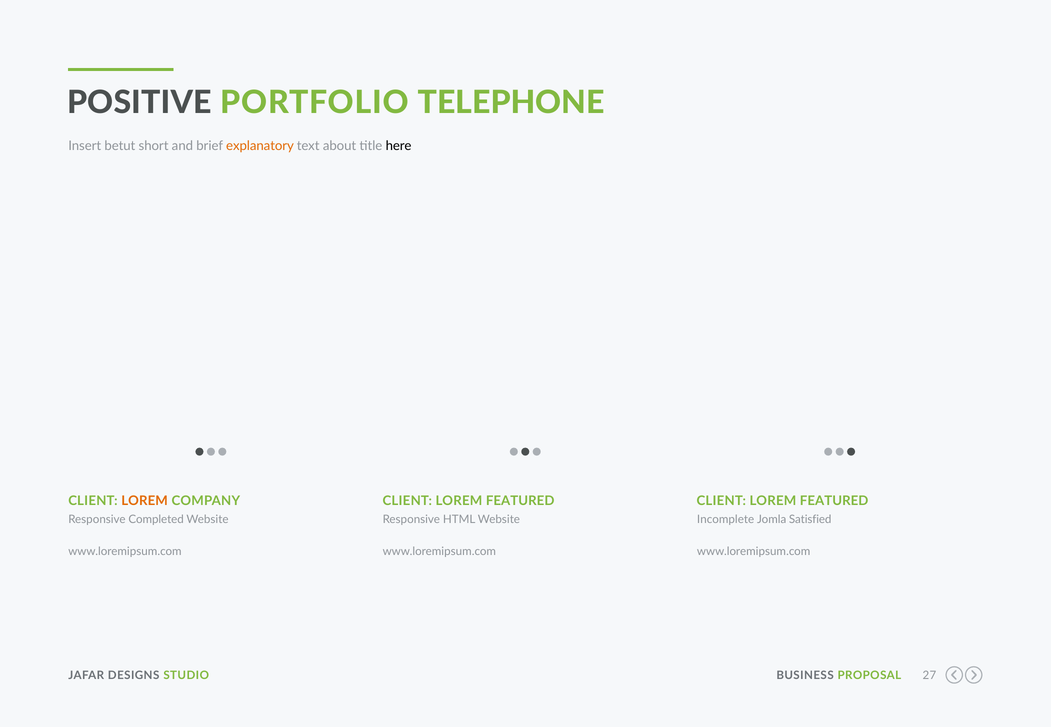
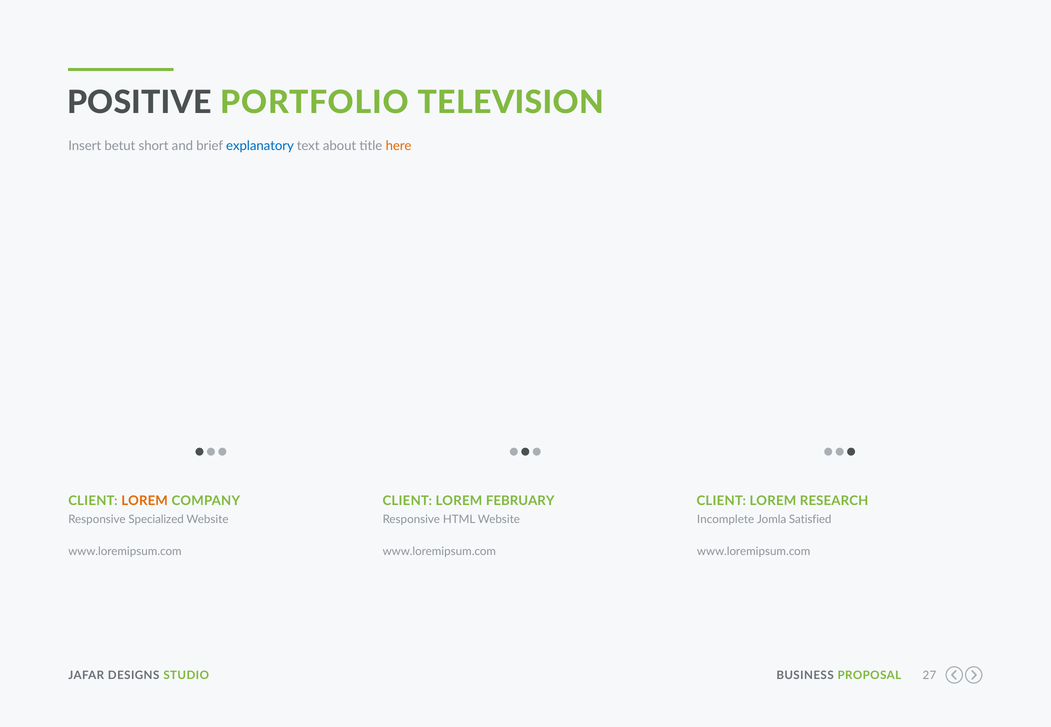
TELEPHONE: TELEPHONE -> TELEVISION (511, 103)
explanatory colour: orange -> blue (260, 146)
here colour: black -> orange (399, 146)
FEATURED: FEATURED -> FEBRUARY (520, 501)
FEATURED: FEATURED -> RESEARCH (834, 501)
Completed: Completed -> Specialized (156, 520)
